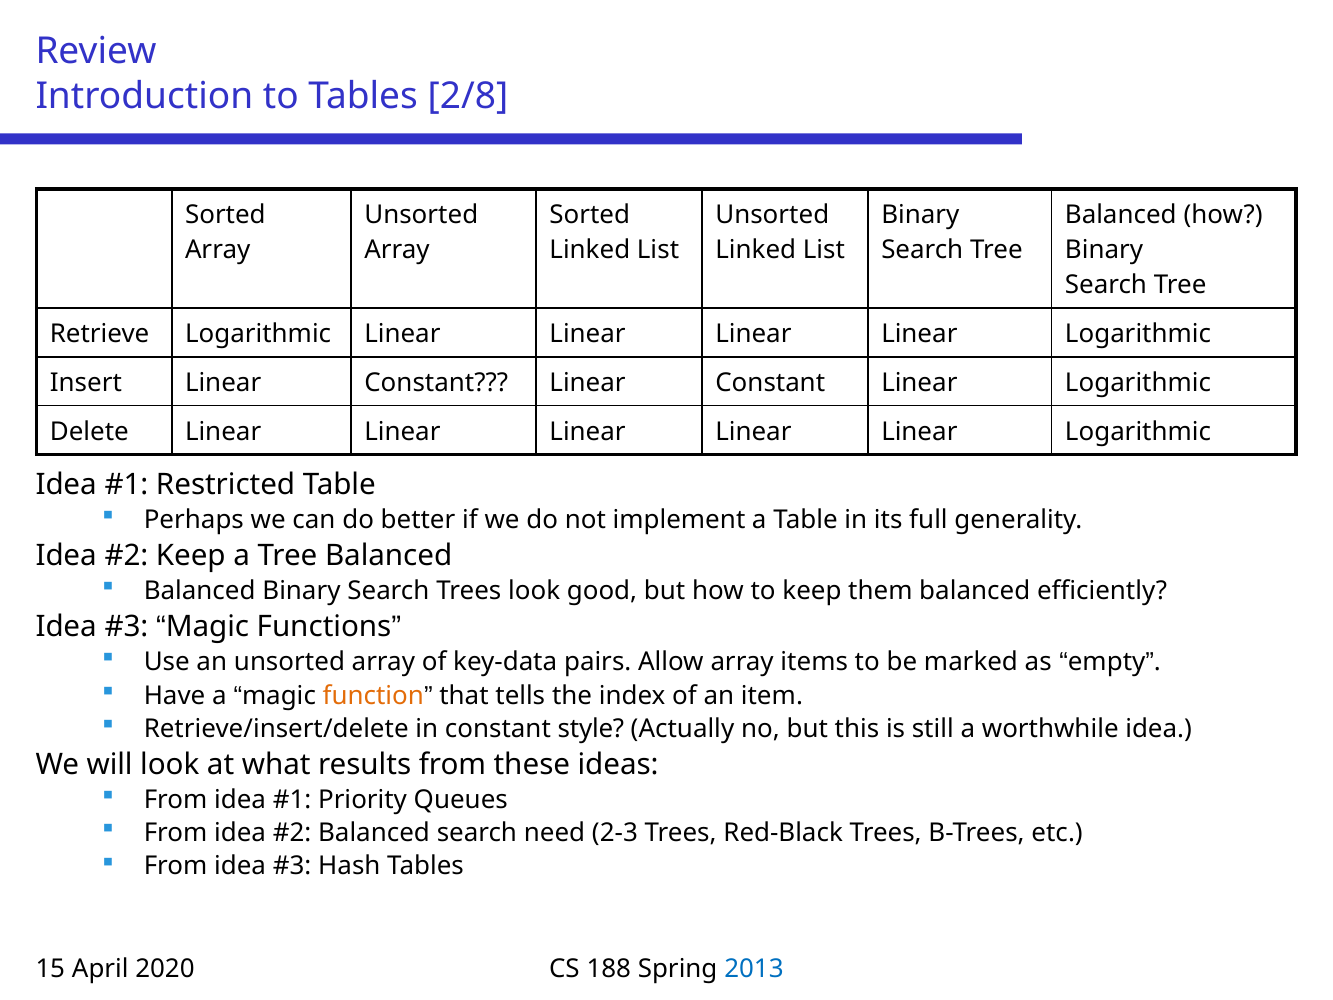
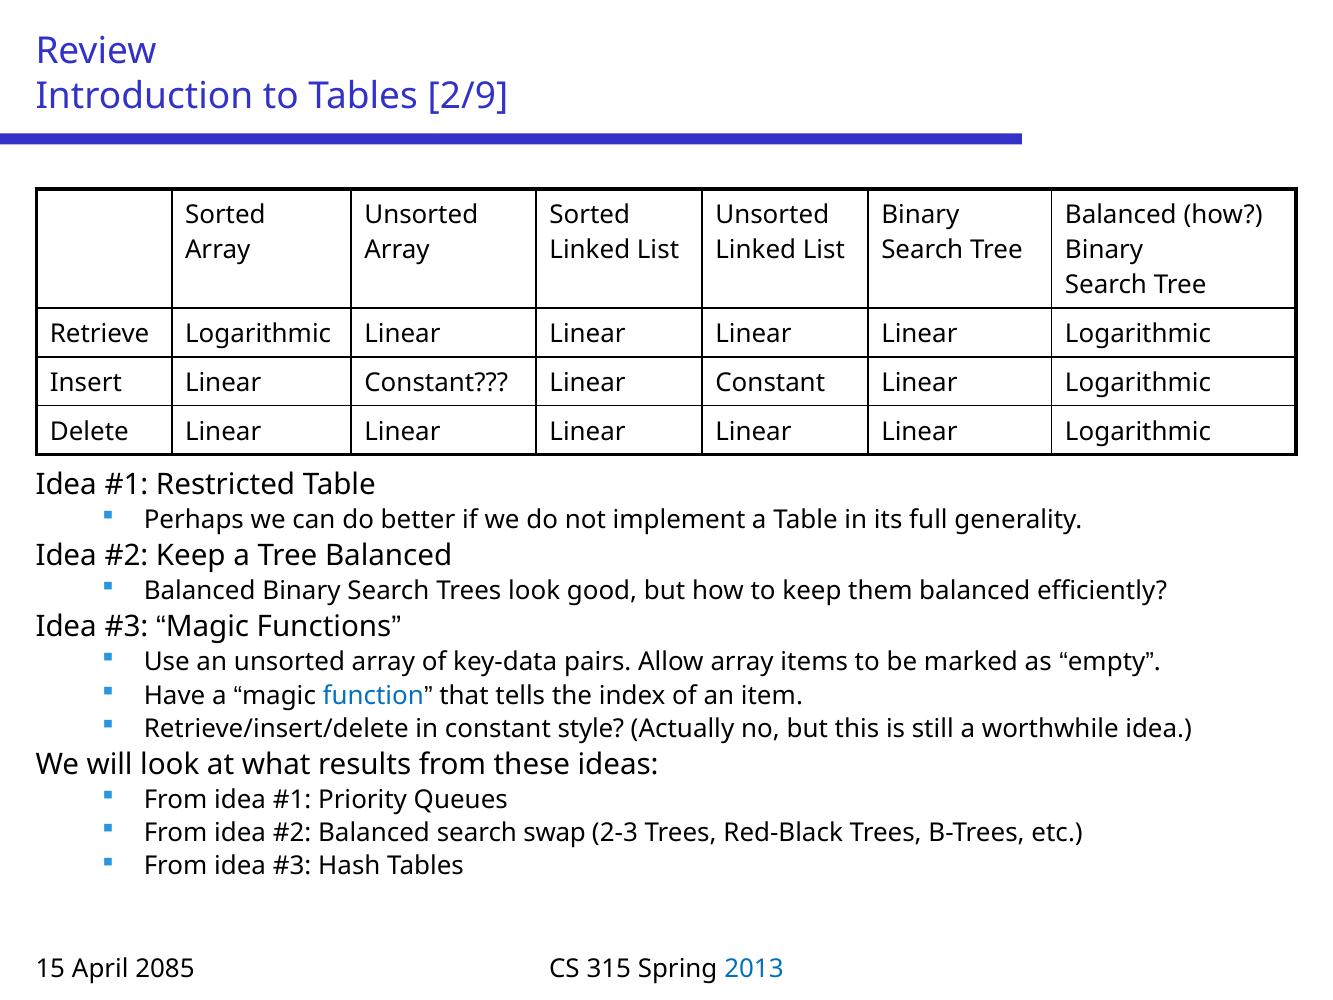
2/8: 2/8 -> 2/9 (468, 96)
function colour: orange -> blue (373, 695)
need: need -> swap (555, 833)
2020: 2020 -> 2085 (165, 968)
188: 188 -> 315 (609, 968)
